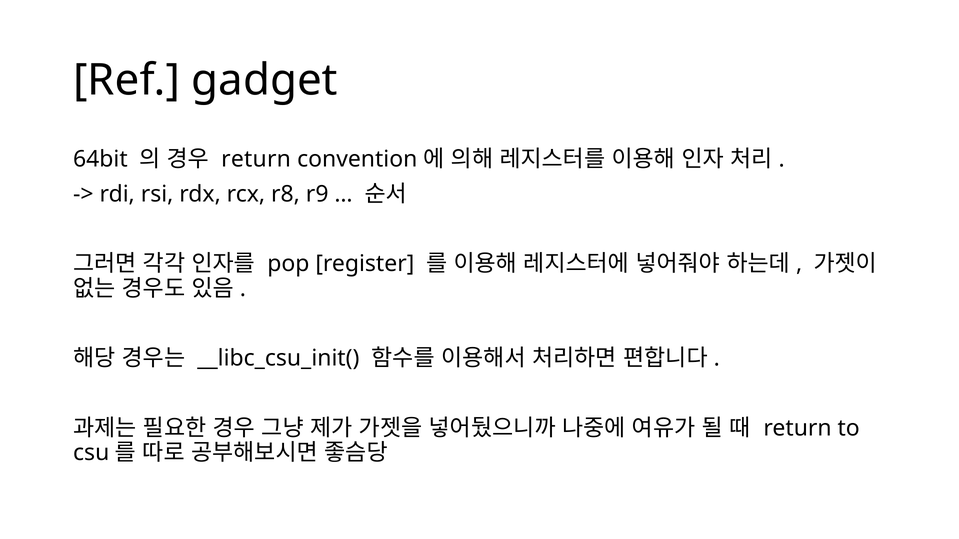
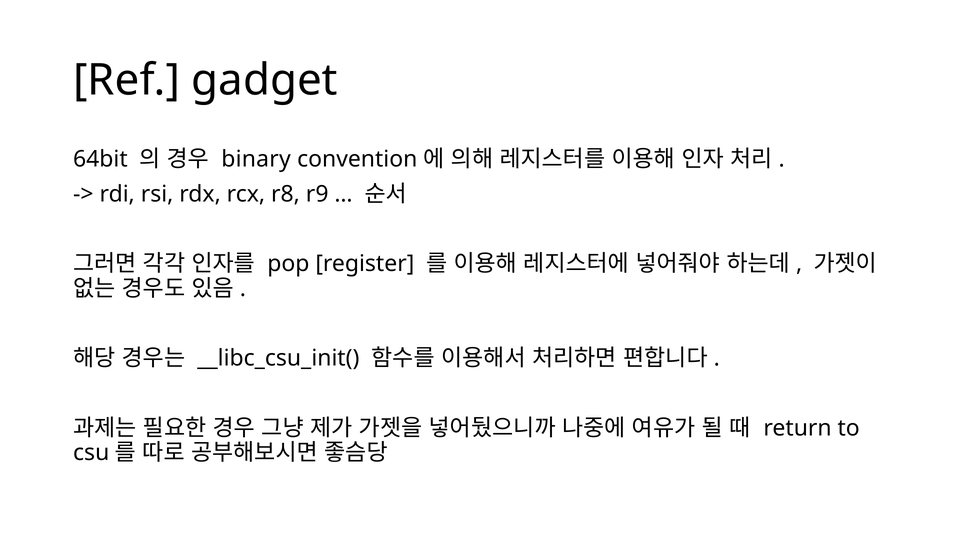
return: return -> binary (256, 160)
